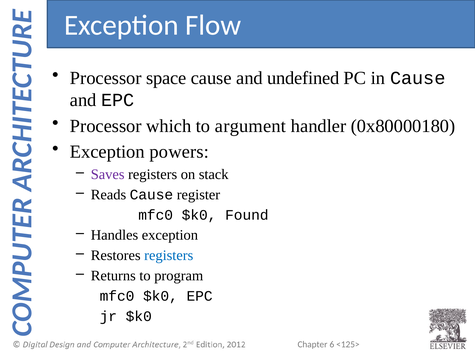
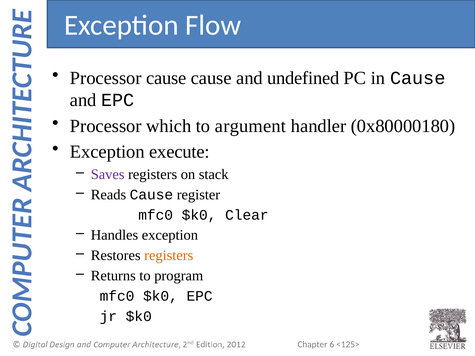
Processor space: space -> cause (166, 78)
powers: powers -> execute (179, 152)
Found: Found -> Clear (247, 215)
registers colour: blue -> orange (169, 256)
